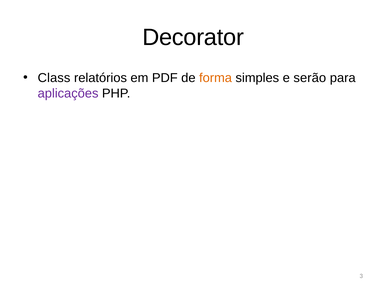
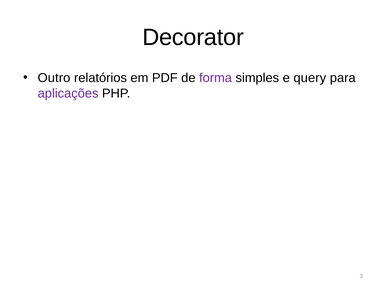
Class: Class -> Outro (54, 78)
forma colour: orange -> purple (216, 78)
serão: serão -> query (310, 78)
